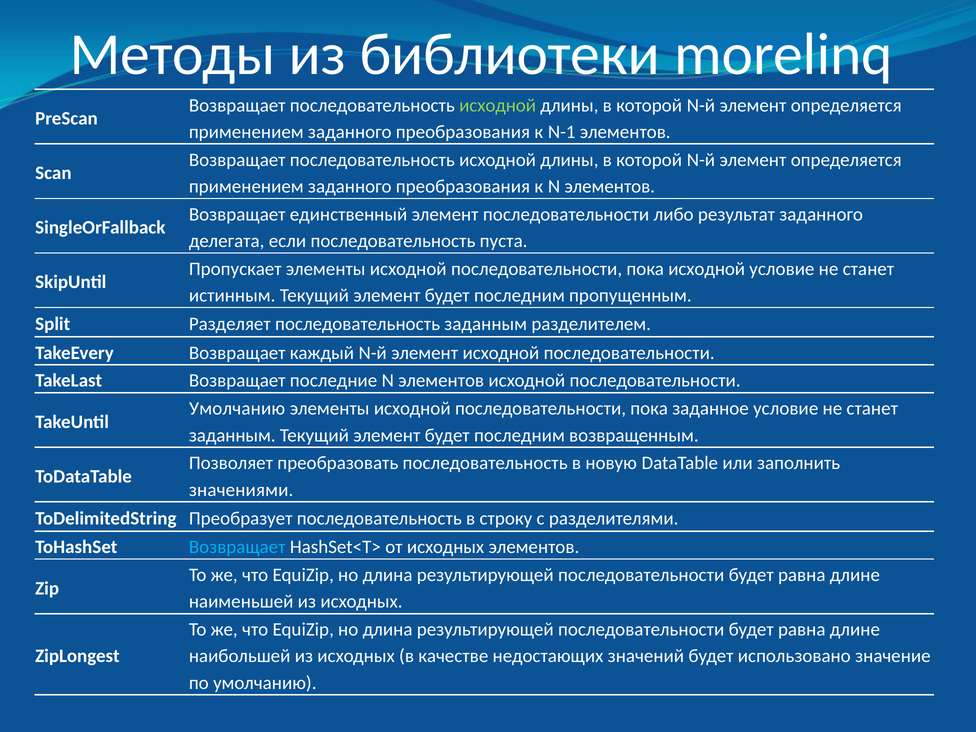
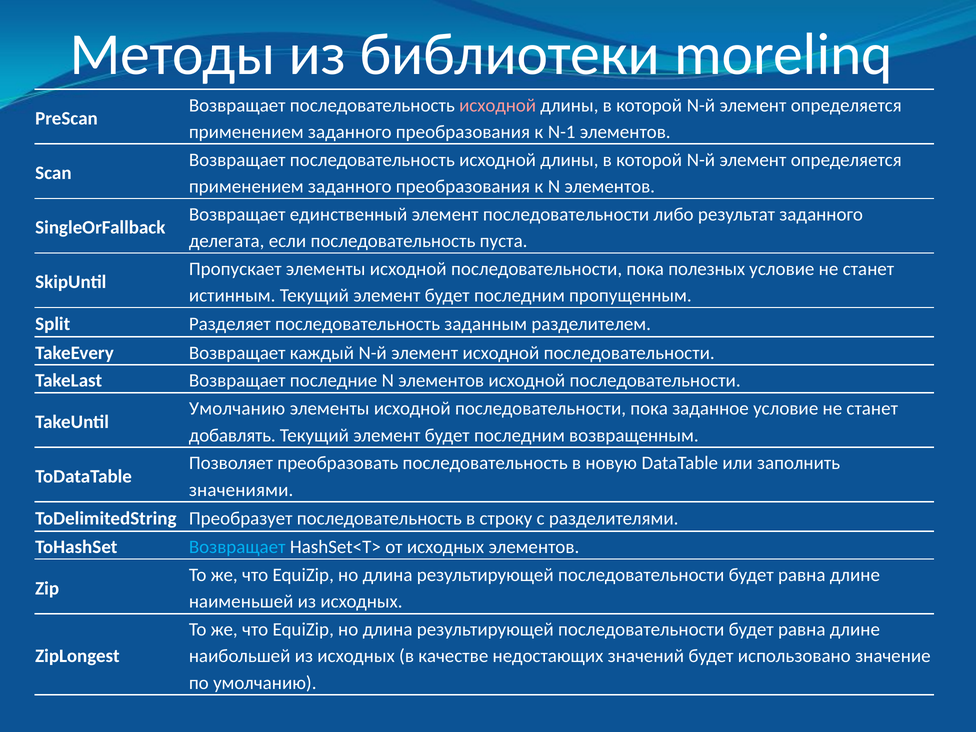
исходной colour: light green -> pink (498, 105)
пока исходной: исходной -> полезных (707, 269)
заданным: заданным -> добавлять (232, 435)
